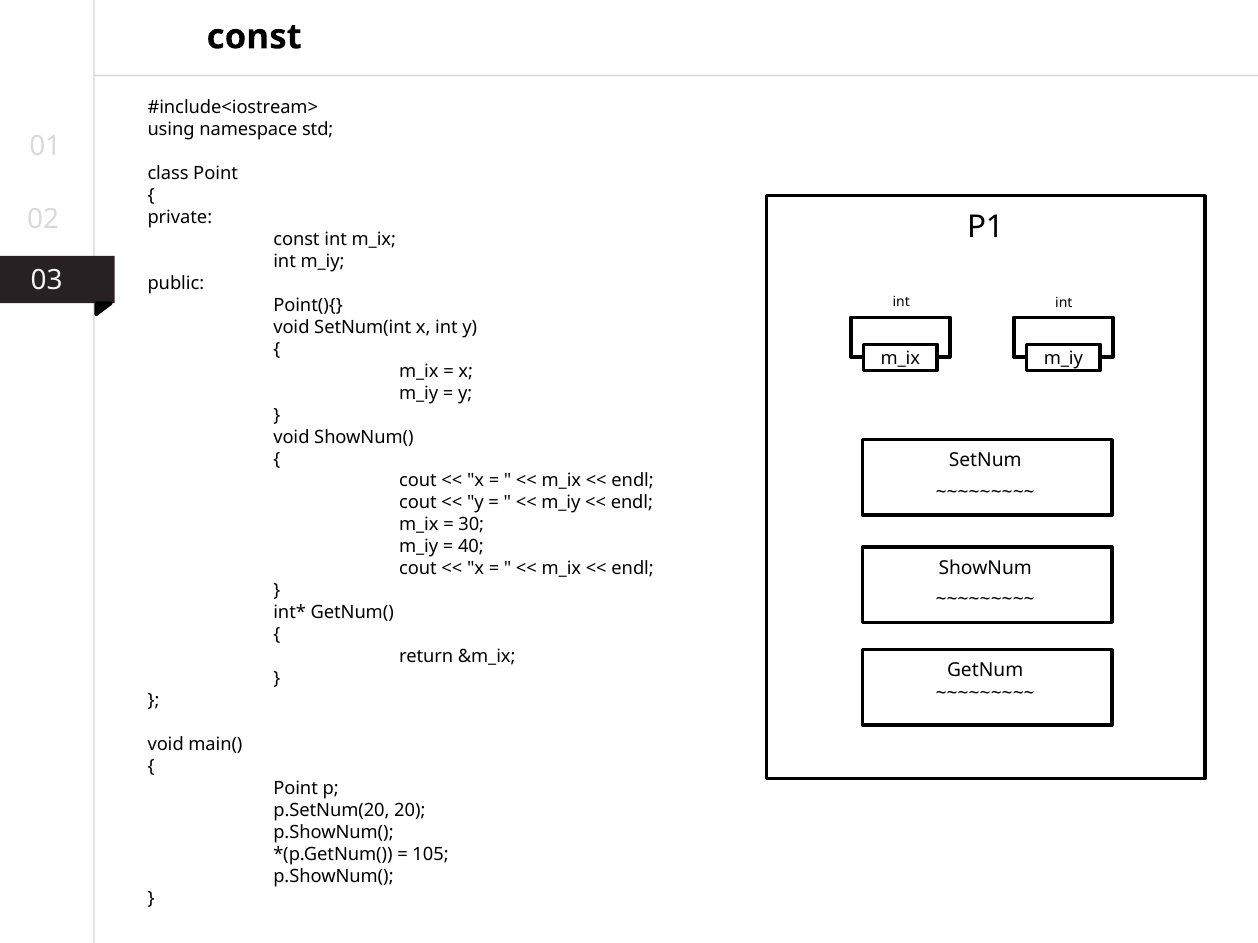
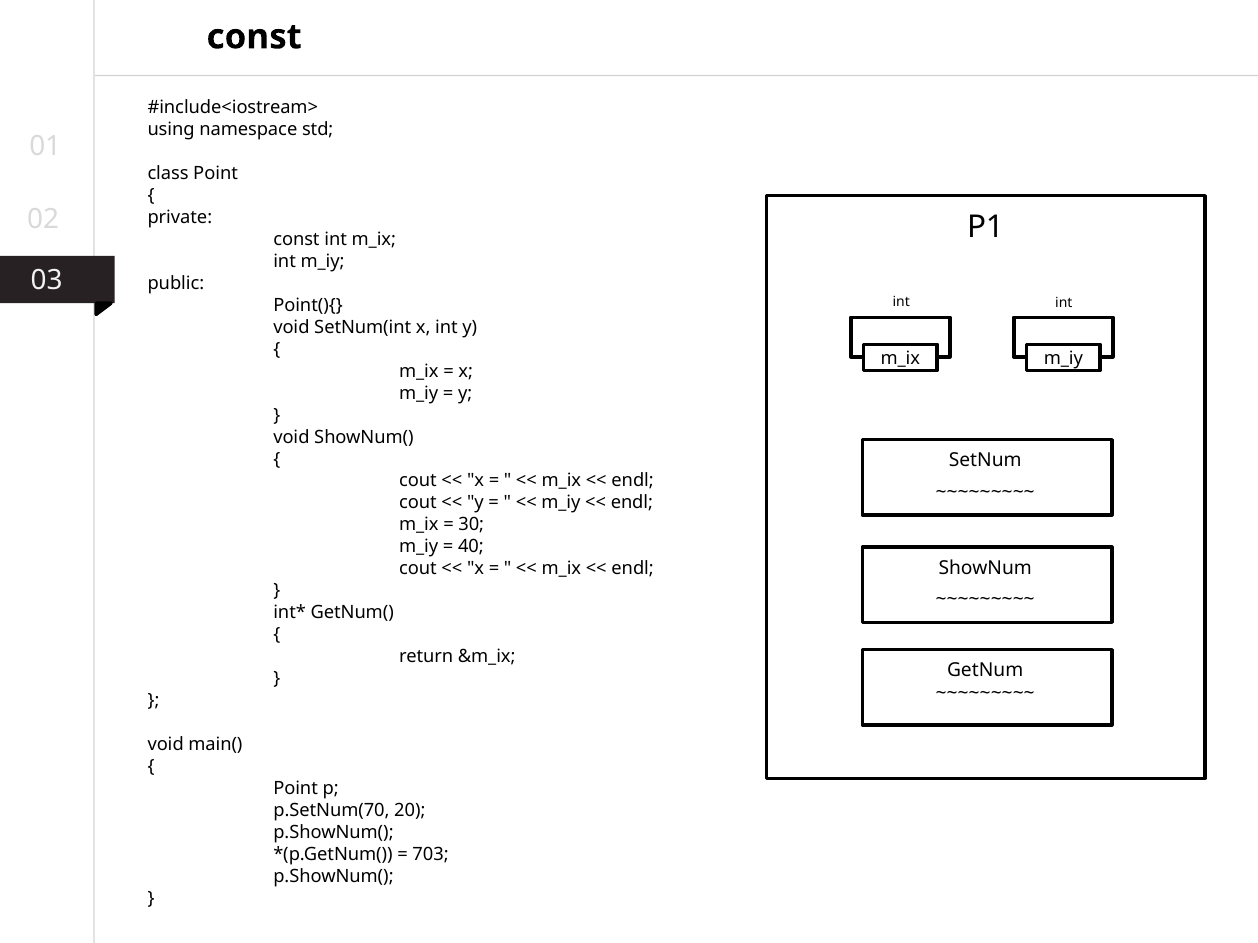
p.SetNum(20: p.SetNum(20 -> p.SetNum(70 (331, 811)
105: 105 -> 703 (431, 855)
